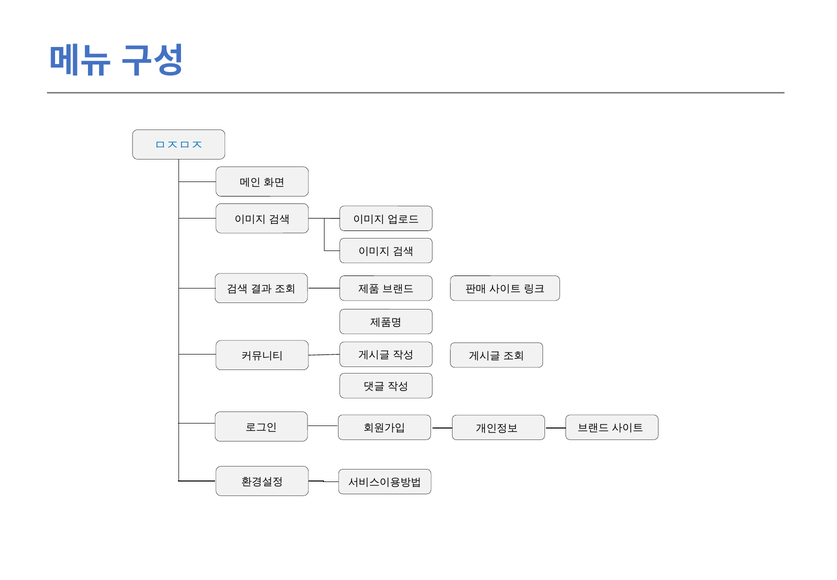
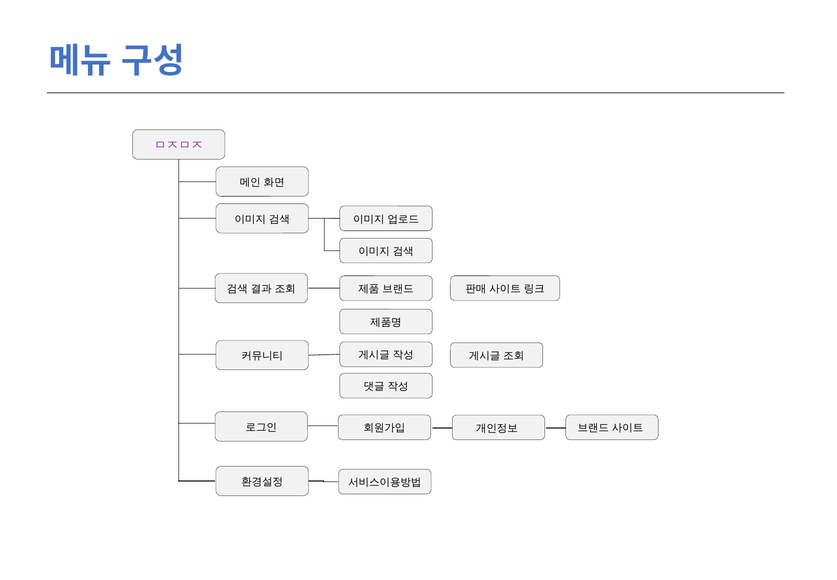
ㅁㅈㅁㅈ colour: blue -> purple (179, 145)
